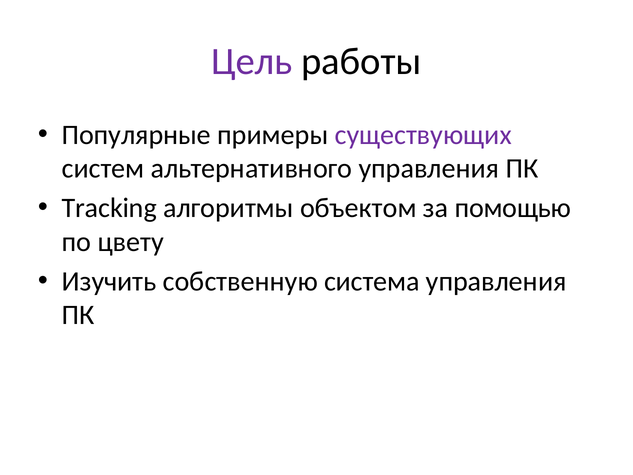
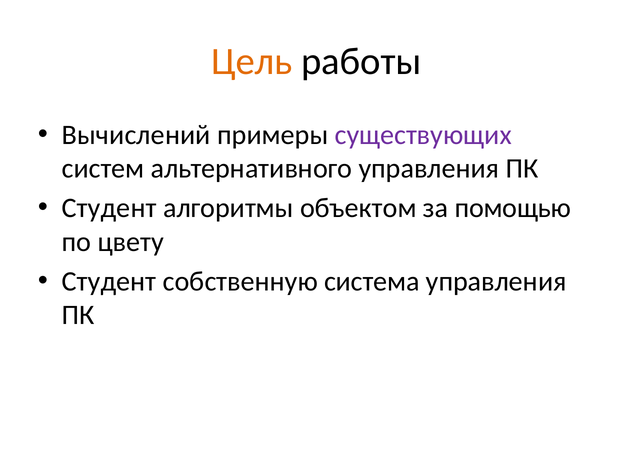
Цель colour: purple -> orange (252, 61)
Популярные: Популярные -> Вычислений (136, 135)
Tracking: Tracking -> Студент (109, 208)
Изучить: Изучить -> Студент (109, 281)
